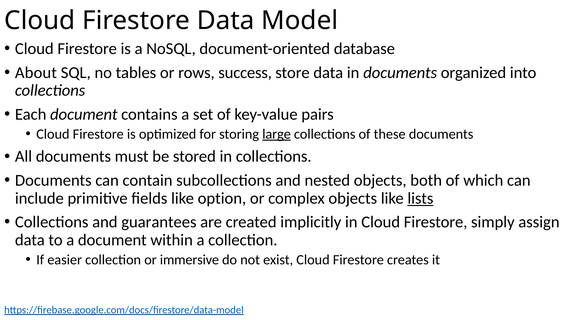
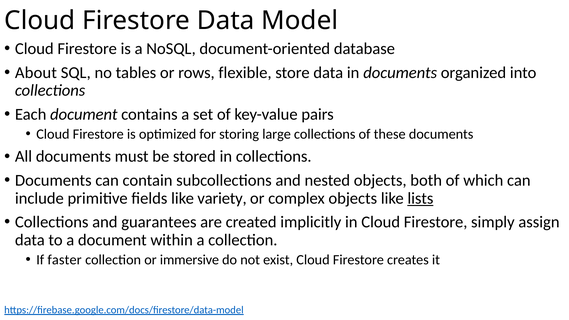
success: success -> flexible (245, 73)
large underline: present -> none (277, 134)
option: option -> variety (222, 198)
easier: easier -> faster (65, 260)
